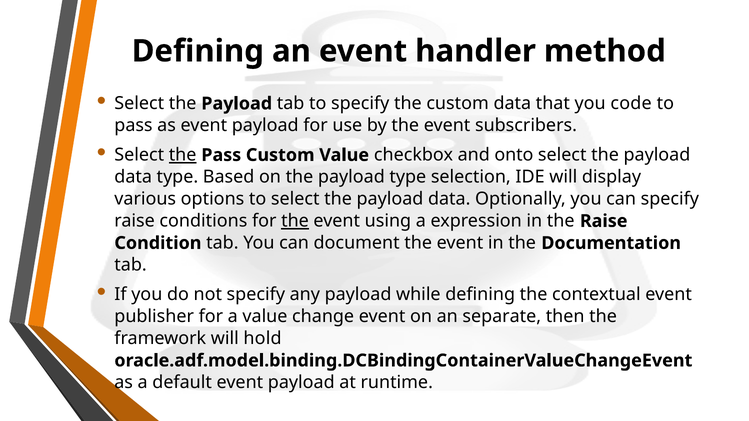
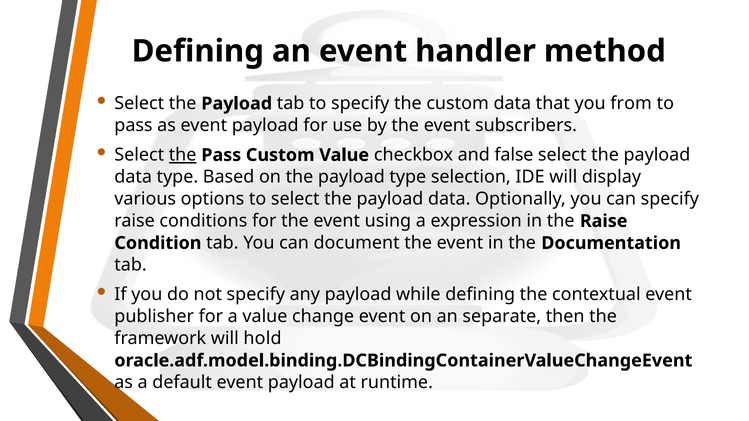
code: code -> from (631, 104)
onto: onto -> false (514, 155)
the underline: present -> none (295, 221)
